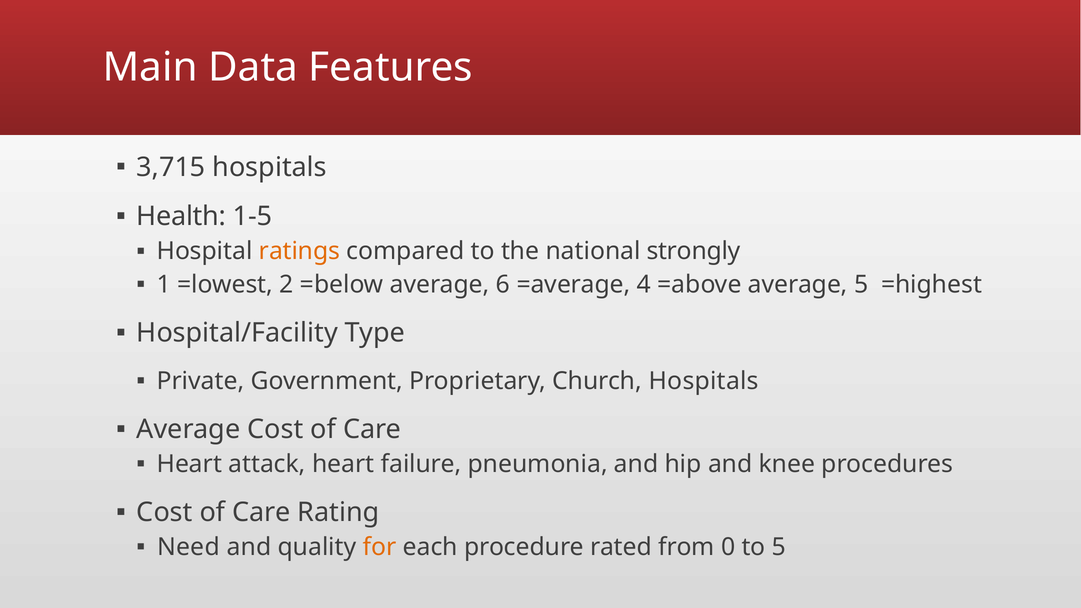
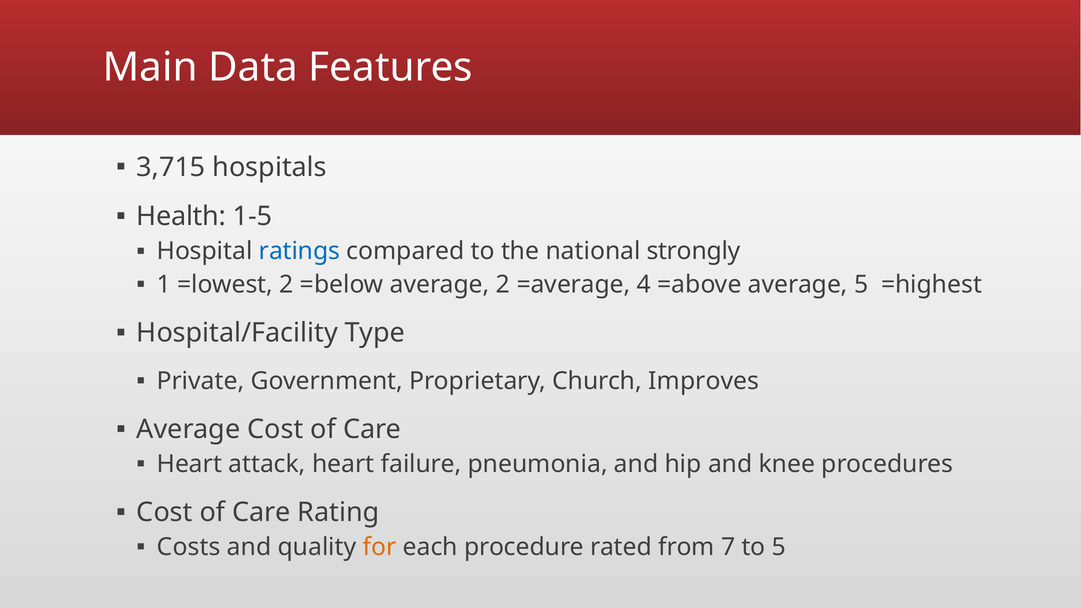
ratings colour: orange -> blue (300, 251)
average 6: 6 -> 2 (503, 285)
Church Hospitals: Hospitals -> Improves (704, 381)
Need: Need -> Costs (189, 547)
0: 0 -> 7 (728, 547)
